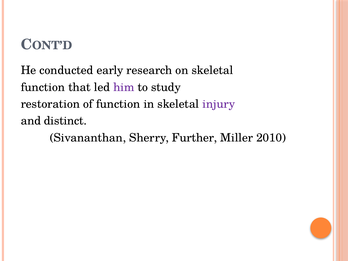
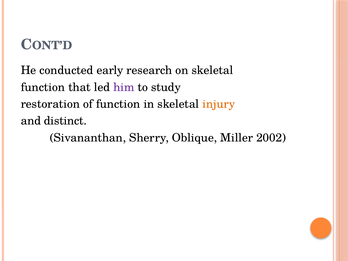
injury colour: purple -> orange (219, 104)
Further: Further -> Oblique (194, 138)
2010: 2010 -> 2002 (271, 138)
